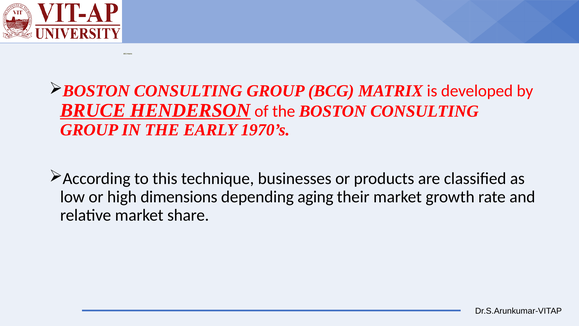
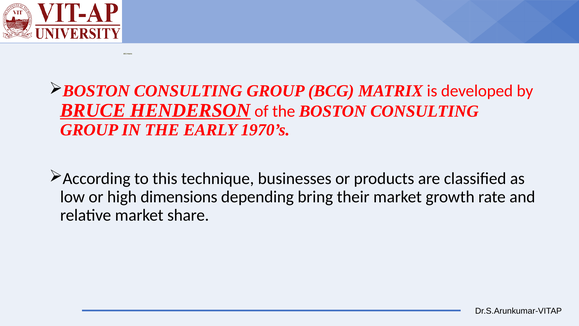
aging: aging -> bring (315, 197)
